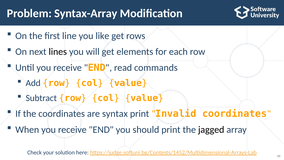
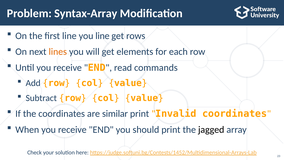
you like: like -> line (102, 36)
lines colour: black -> orange (58, 52)
syntax: syntax -> similar (115, 114)
